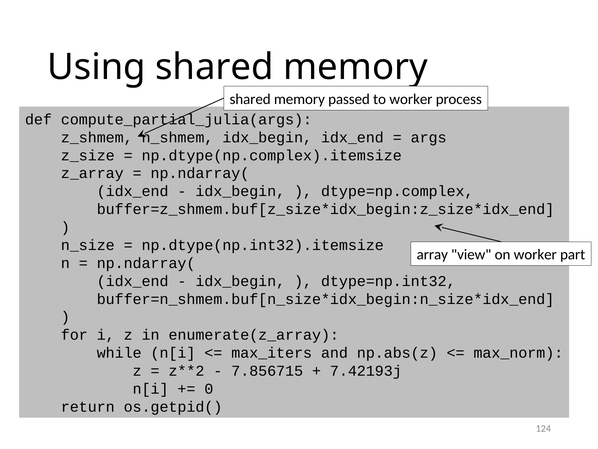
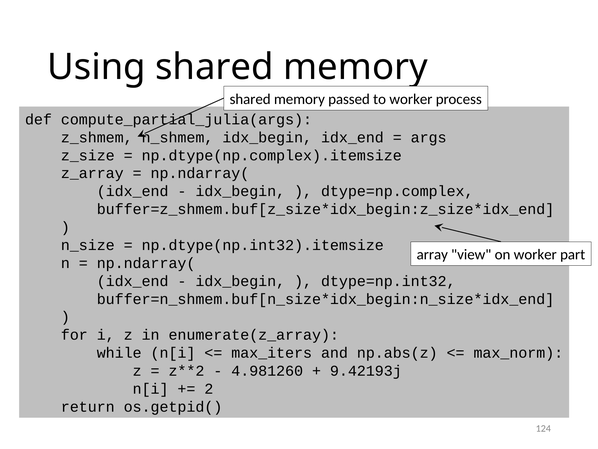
7.856715: 7.856715 -> 4.981260 (267, 371)
7.42193j: 7.42193j -> 9.42193j (366, 371)
0: 0 -> 2 (209, 388)
